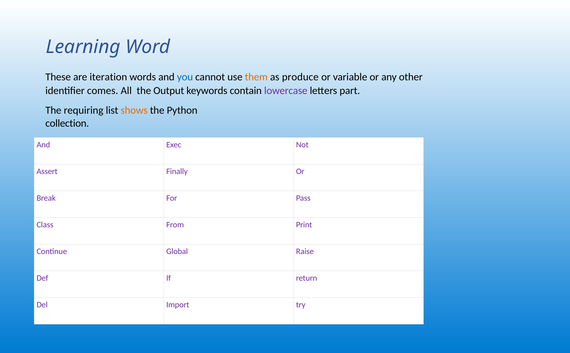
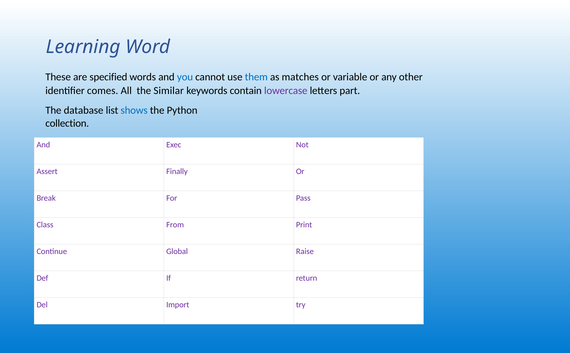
iteration: iteration -> specified (108, 77)
them colour: orange -> blue (256, 77)
produce: produce -> matches (300, 77)
Output: Output -> Similar (169, 91)
requiring: requiring -> database (84, 111)
shows colour: orange -> blue (134, 111)
